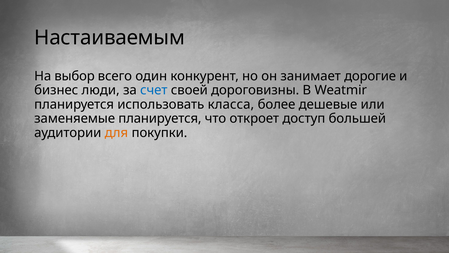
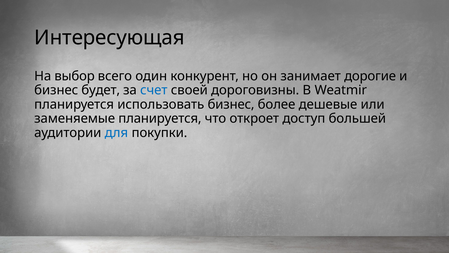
Настаиваемым: Настаиваемым -> Интересующая (110, 38)
люди: люди -> будет (101, 90)
использовать класса: класса -> бизнес (231, 104)
для colour: orange -> blue (116, 132)
